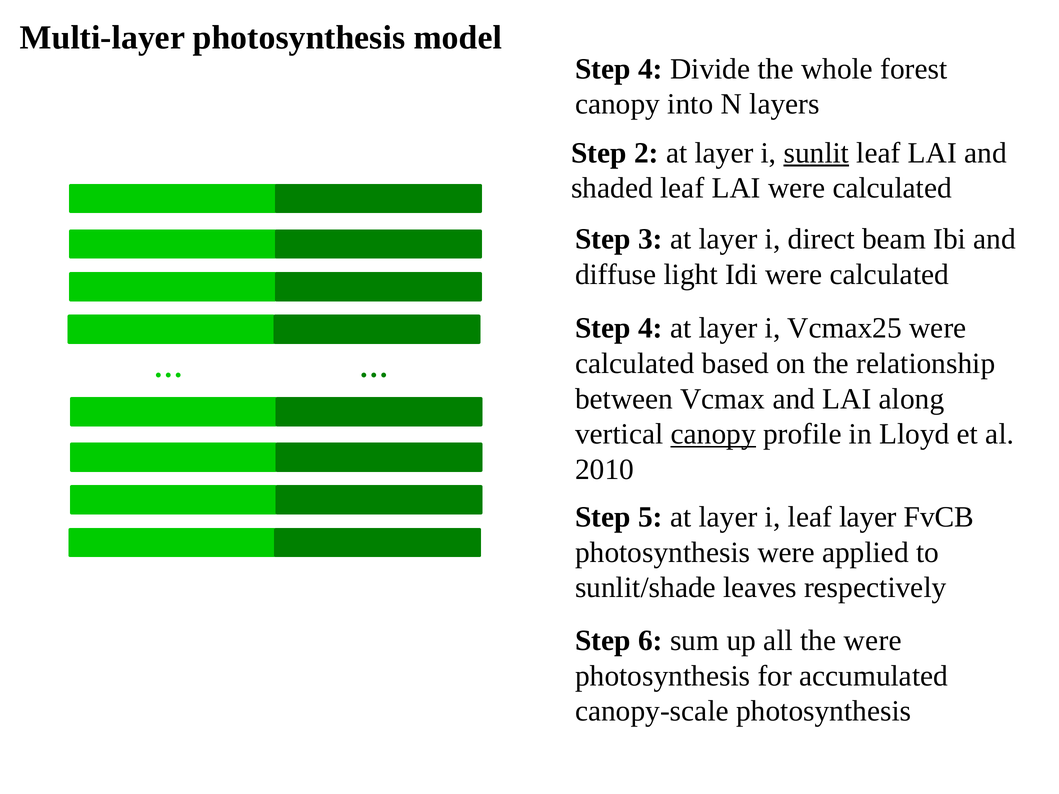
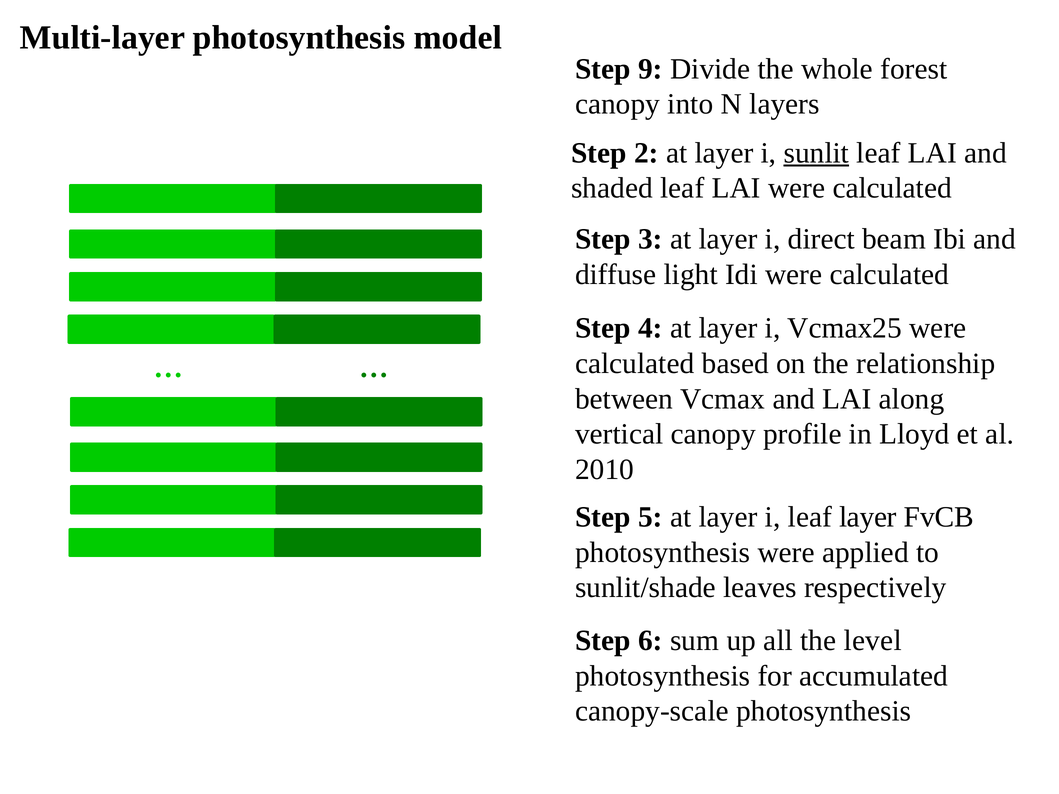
4: 4 -> 9 (650, 69)
canopy underline: present -> none (713, 434)
the were: were -> level (873, 641)
